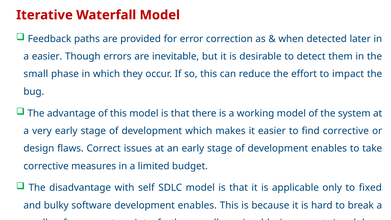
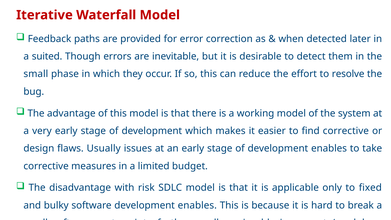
a easier: easier -> suited (47, 56)
impact: impact -> resolve (348, 74)
Correct: Correct -> Usually (104, 148)
self: self -> risk (146, 188)
